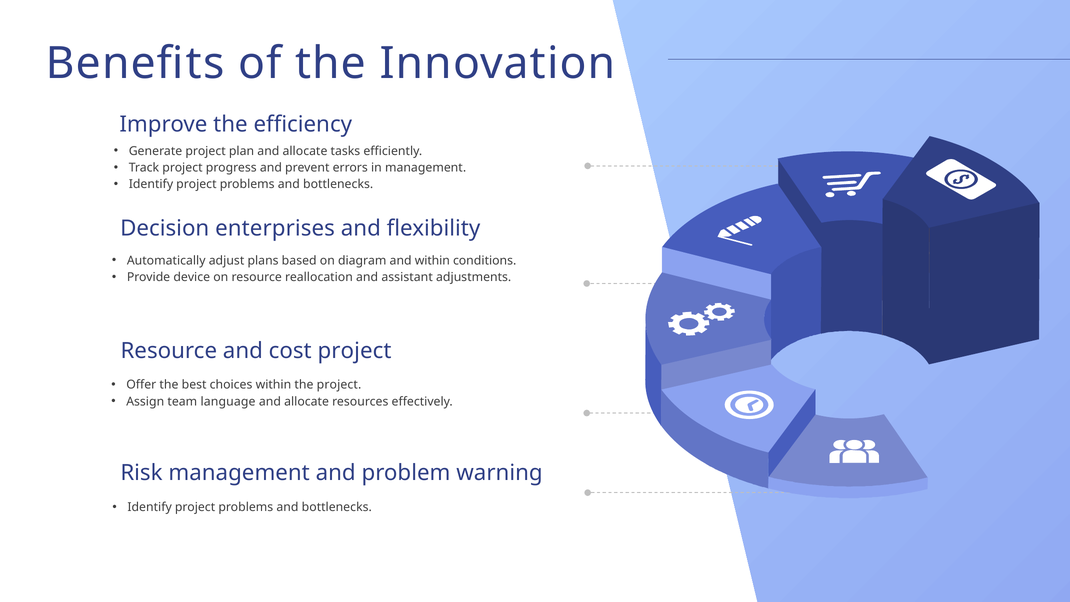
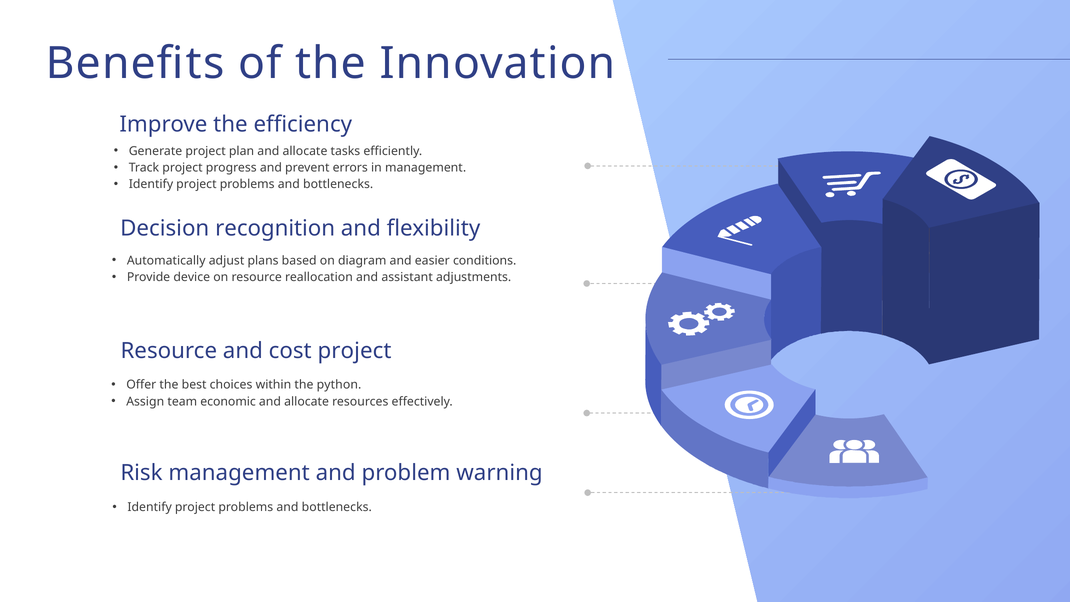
enterprises: enterprises -> recognition (275, 228)
and within: within -> easier (432, 260)
the project: project -> python (339, 385)
language: language -> economic (228, 401)
